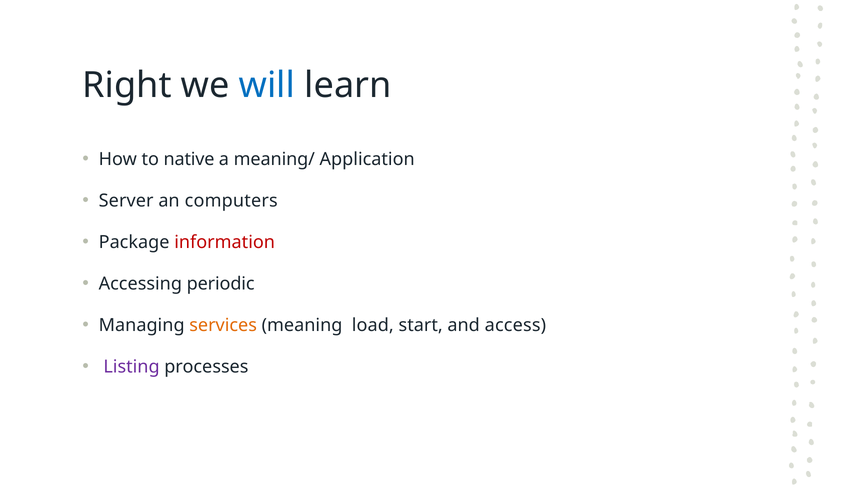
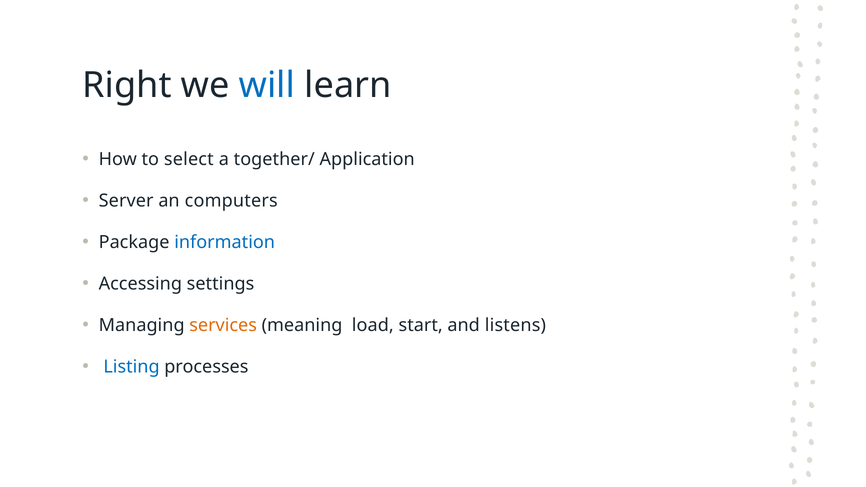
native: native -> select (189, 159)
meaning/: meaning/ -> together/ (274, 159)
information colour: red -> blue (225, 242)
periodic: periodic -> settings (221, 284)
access: access -> listens (515, 325)
Listing colour: purple -> blue (131, 367)
